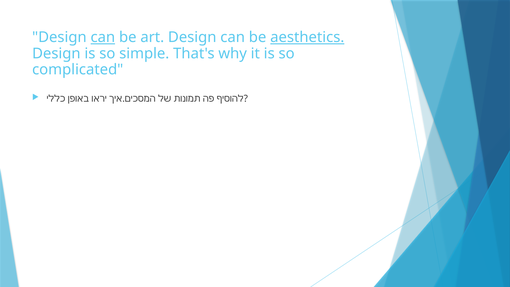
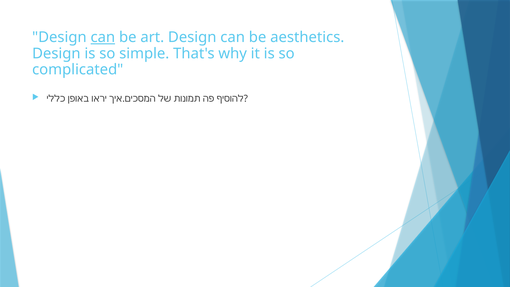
aesthetics underline: present -> none (307, 37)
